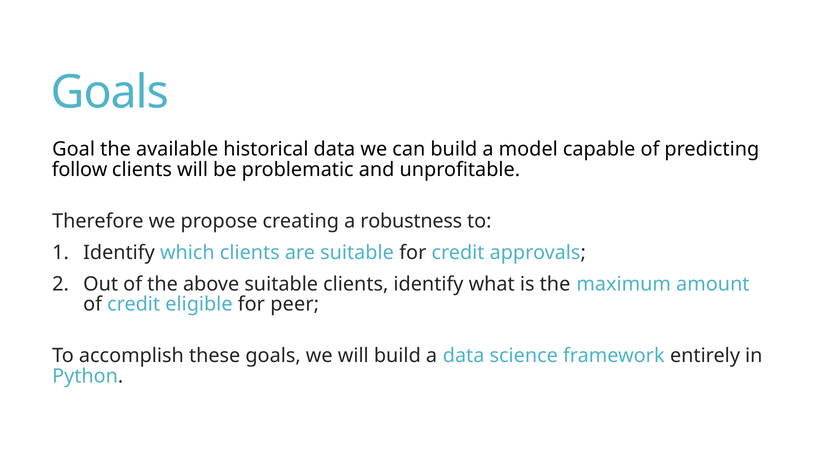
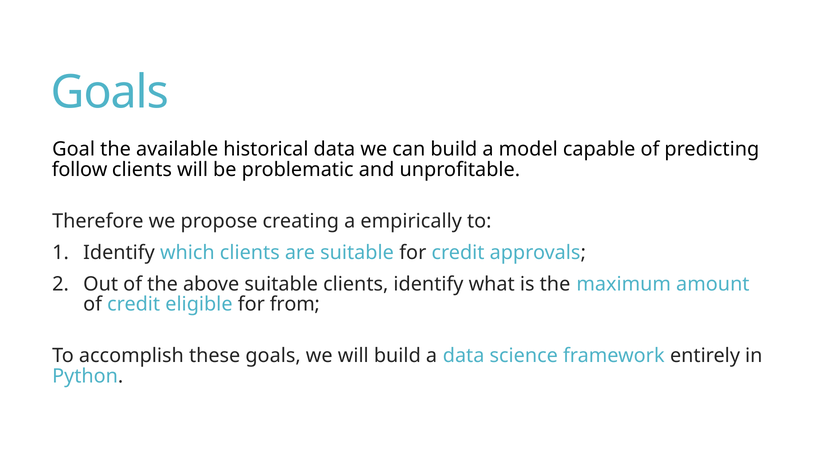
robustness: robustness -> empirically (411, 221)
peer: peer -> from (295, 304)
